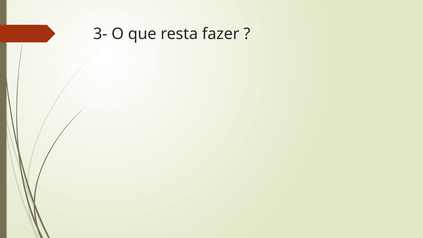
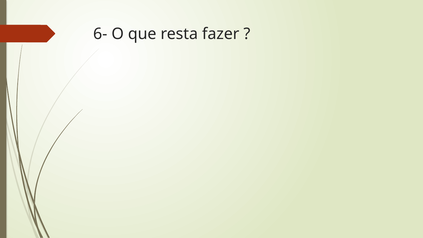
3-: 3- -> 6- (100, 34)
